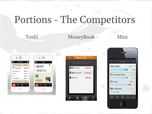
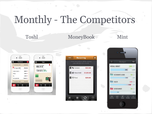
Portions: Portions -> Monthly (33, 20)
